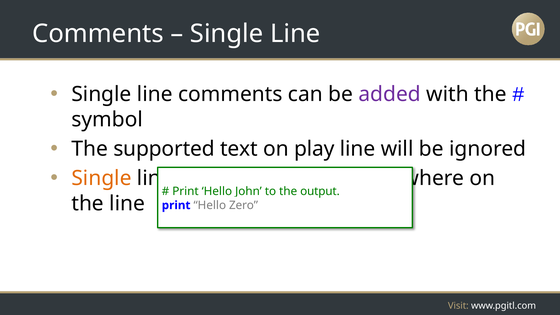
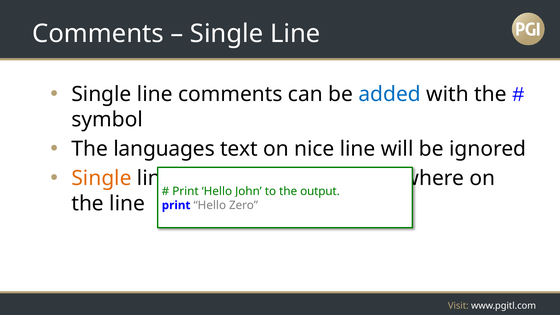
added colour: purple -> blue (390, 94)
supported: supported -> languages (164, 149)
play: play -> nice (314, 149)
